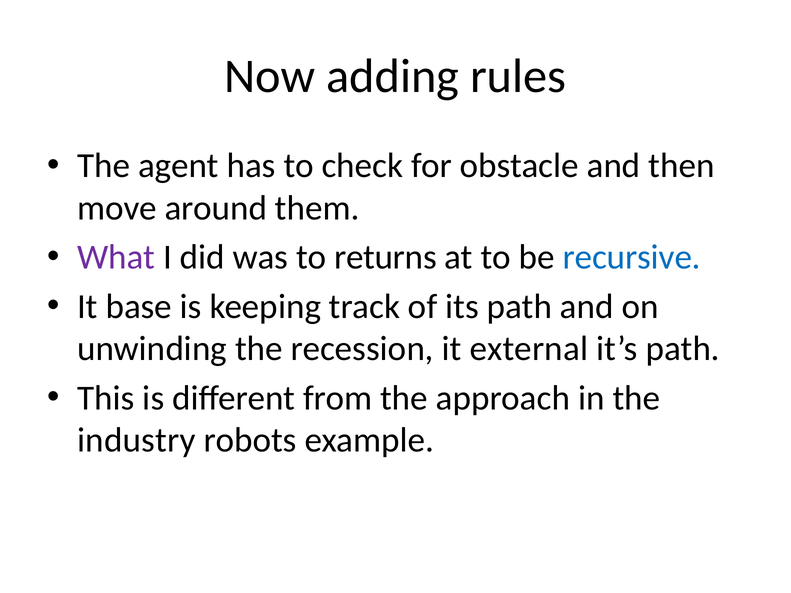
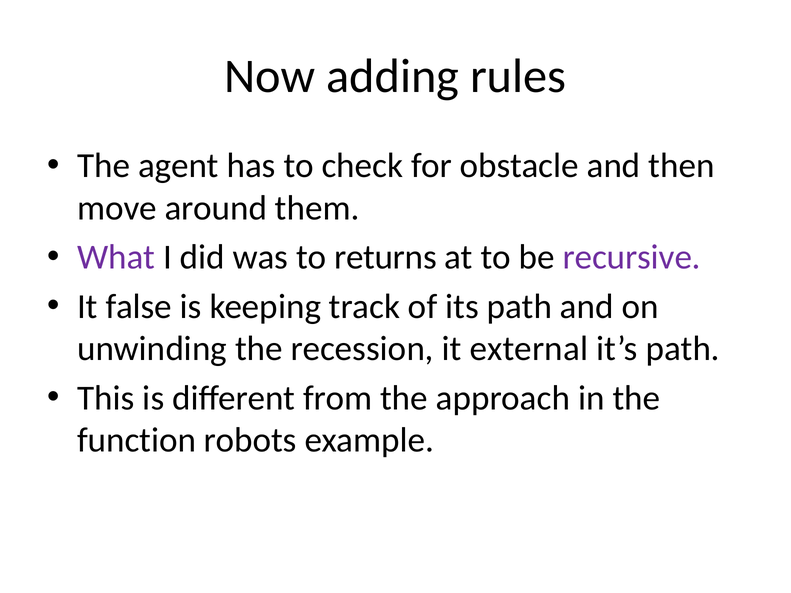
recursive colour: blue -> purple (632, 257)
base: base -> false (139, 307)
industry: industry -> function (137, 440)
